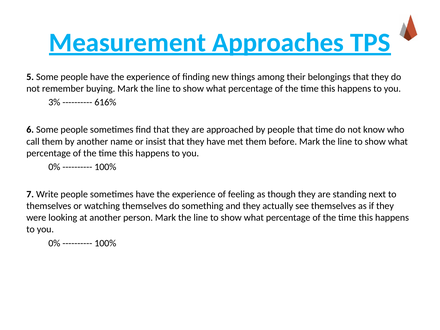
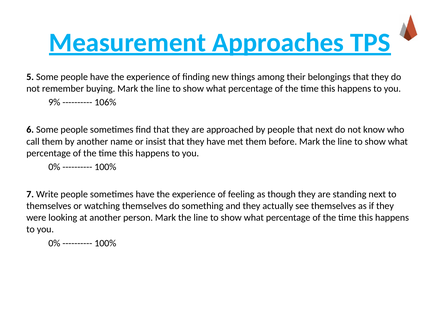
3%: 3% -> 9% (54, 102)
616%: 616% -> 106% (105, 102)
that time: time -> next (324, 130)
